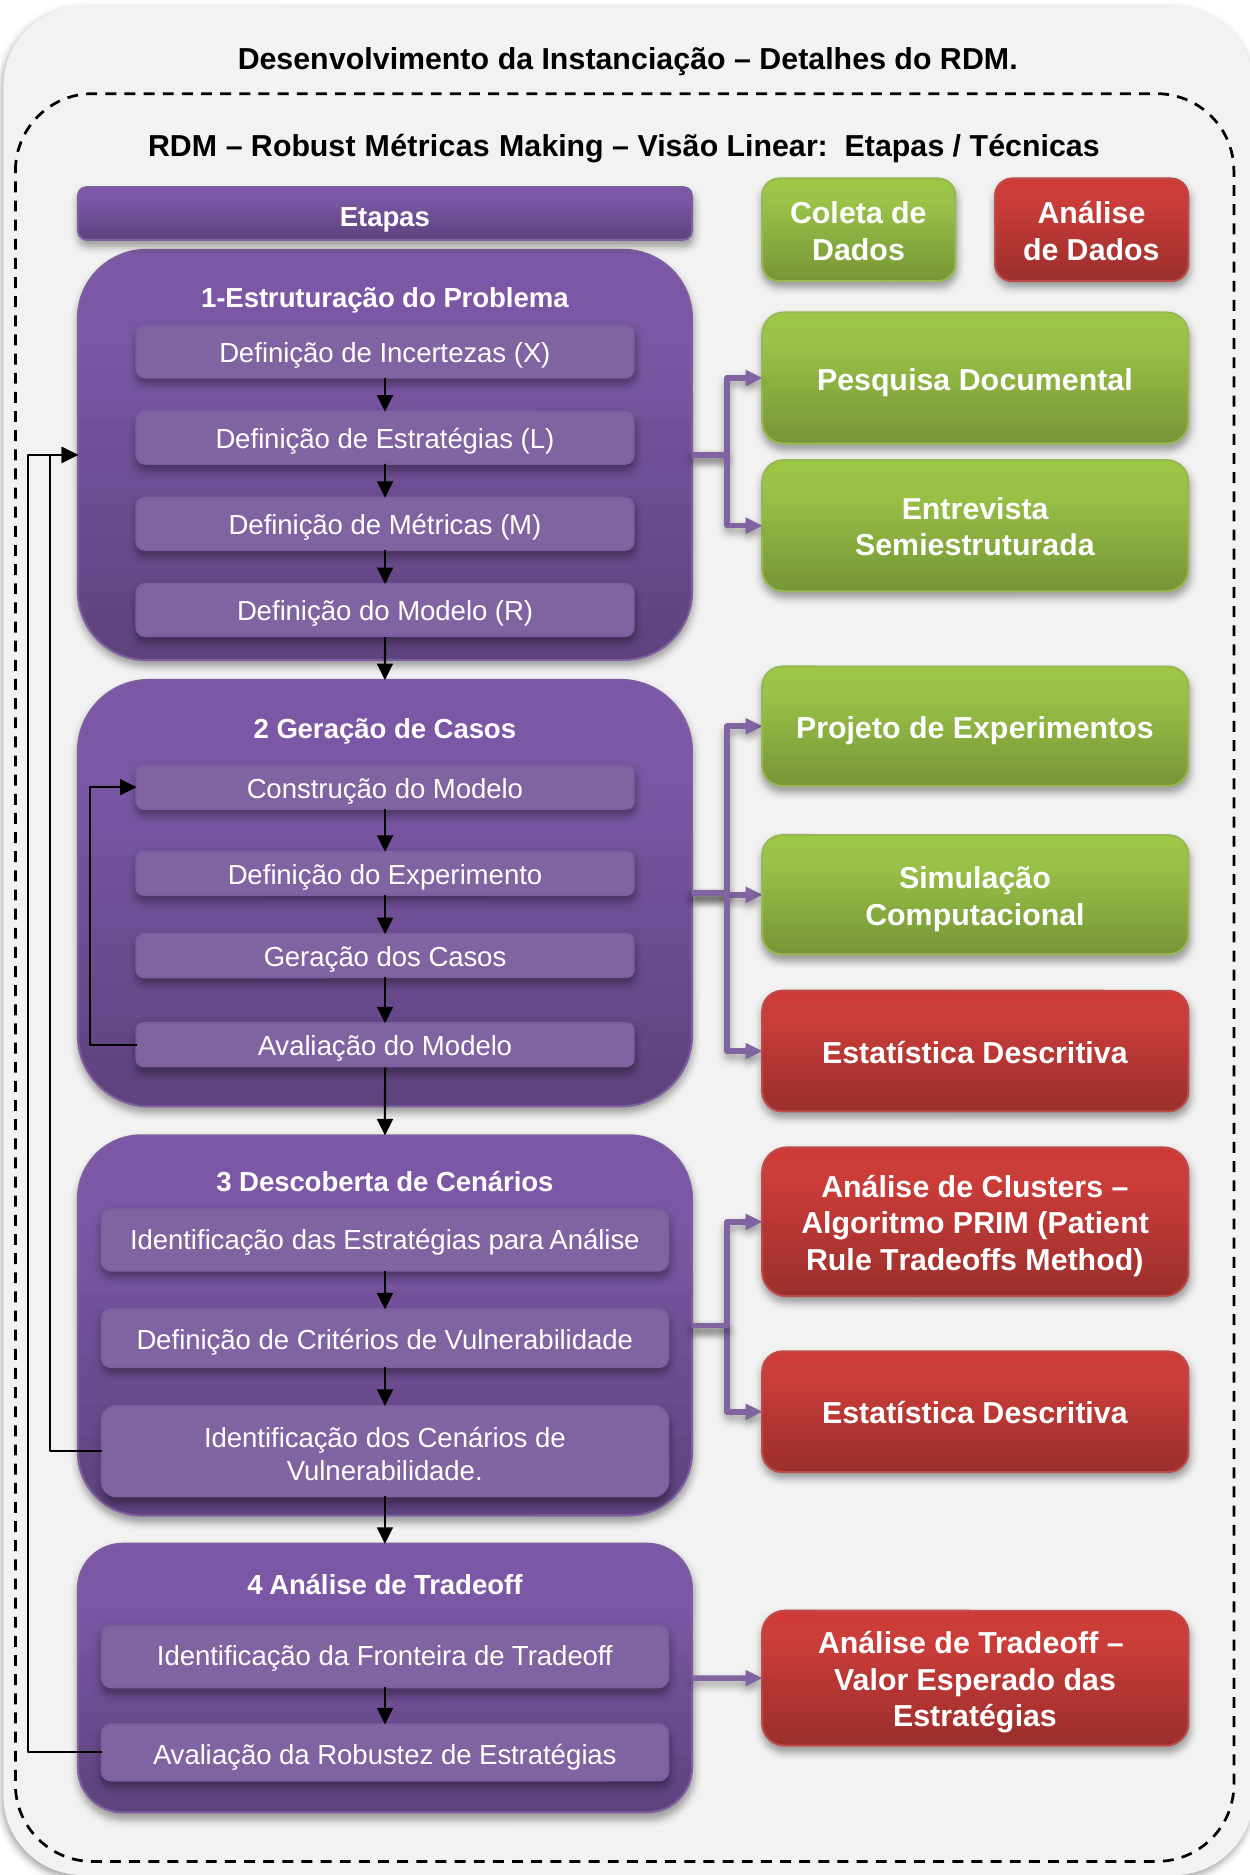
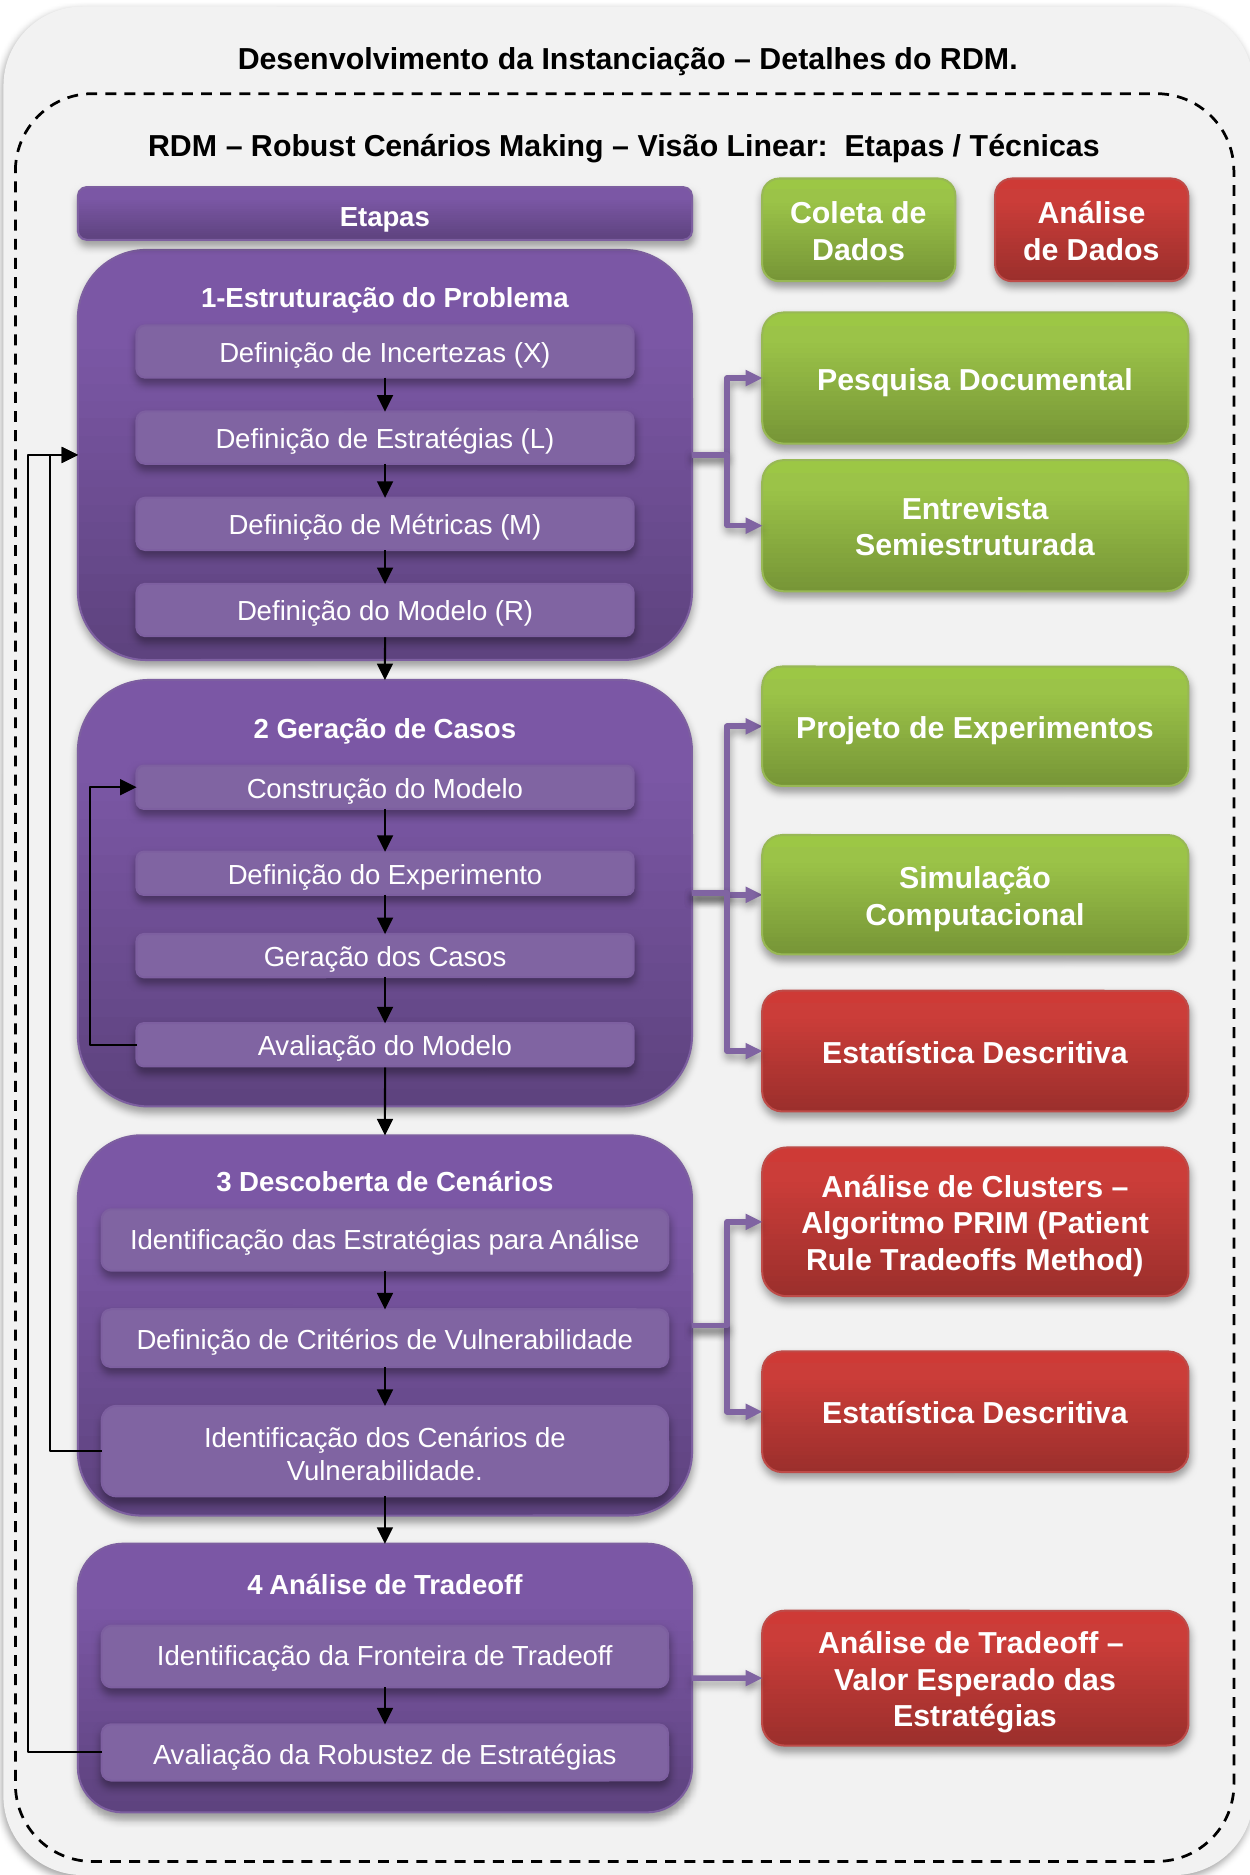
Robust Métricas: Métricas -> Cenários (428, 146)
